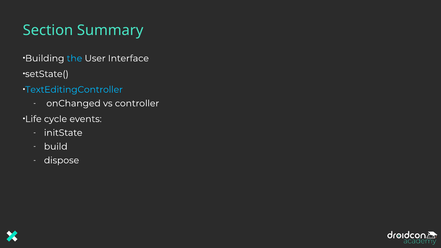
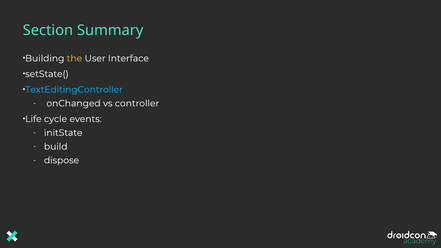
the colour: light blue -> yellow (74, 58)
